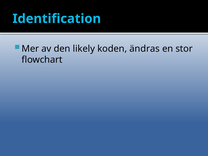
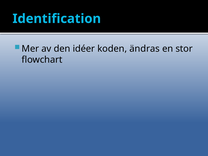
likely: likely -> idéer (84, 49)
